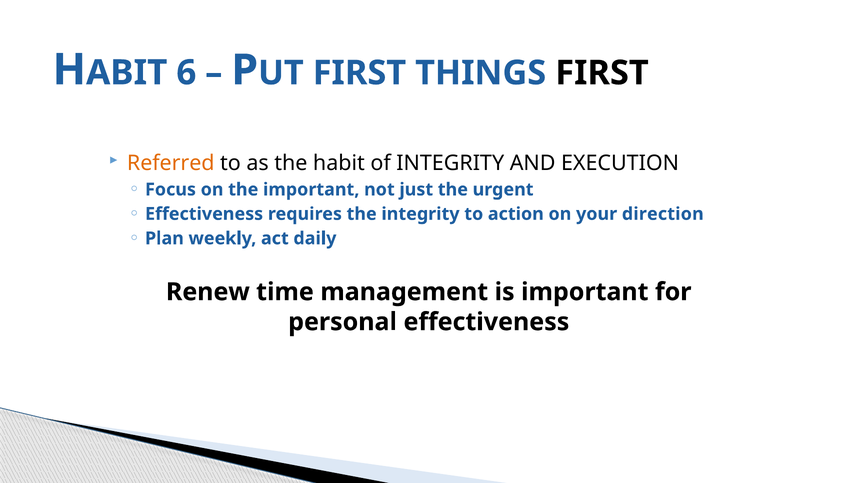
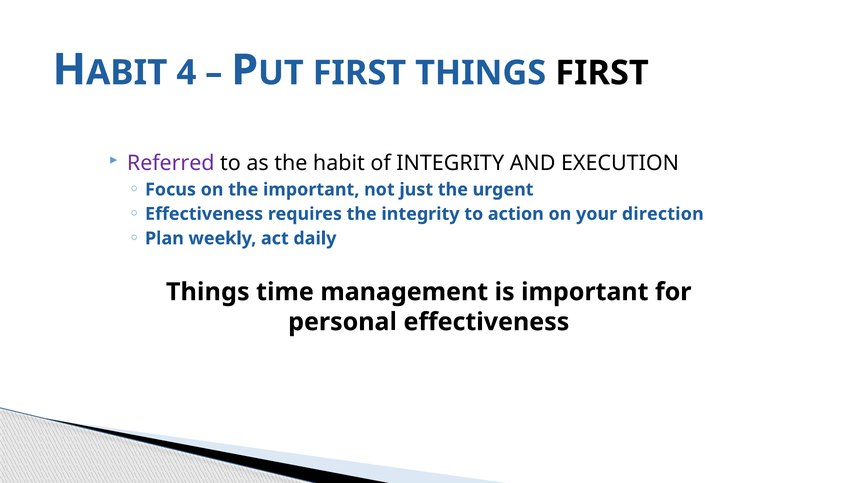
6: 6 -> 4 (186, 73)
Referred colour: orange -> purple (171, 163)
Renew: Renew -> Things (208, 292)
